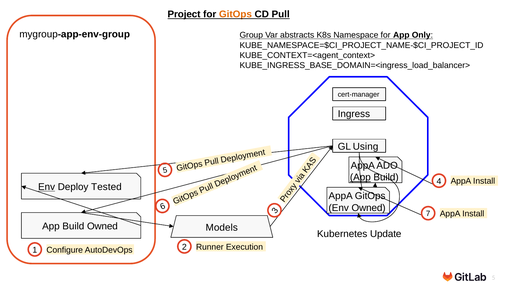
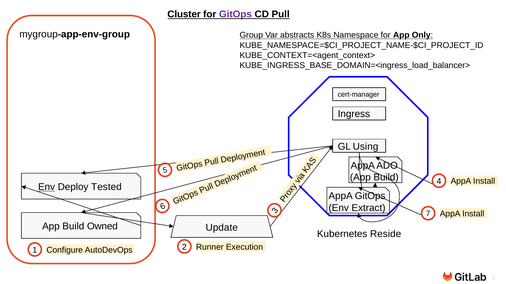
Project: Project -> Cluster (184, 14)
GitOps colour: orange -> purple (235, 14)
App underline: present -> none (360, 178)
Env Owned: Owned -> Extract (369, 208)
Models: Models -> Update (222, 228)
Update: Update -> Reside (386, 235)
